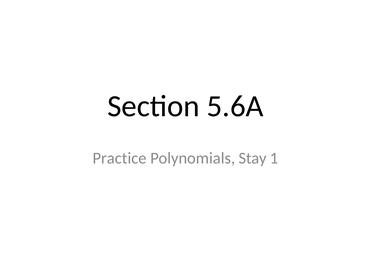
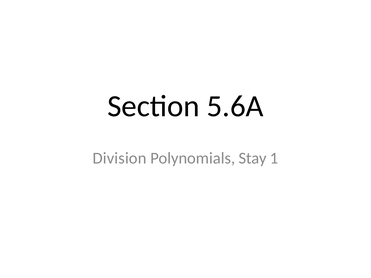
Practice: Practice -> Division (120, 158)
